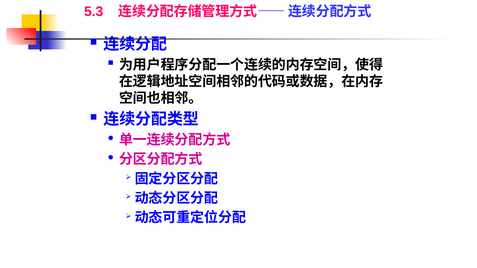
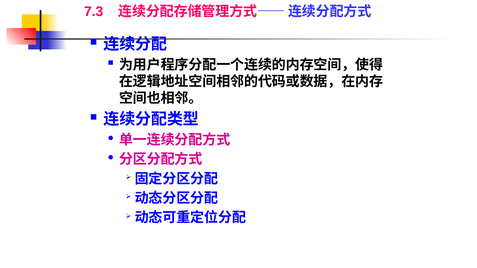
5.3: 5.3 -> 7.3 (94, 12)
